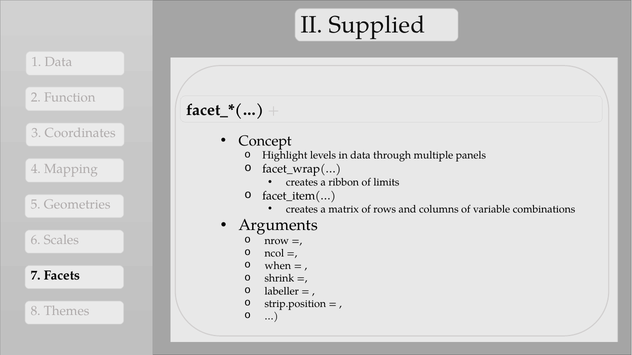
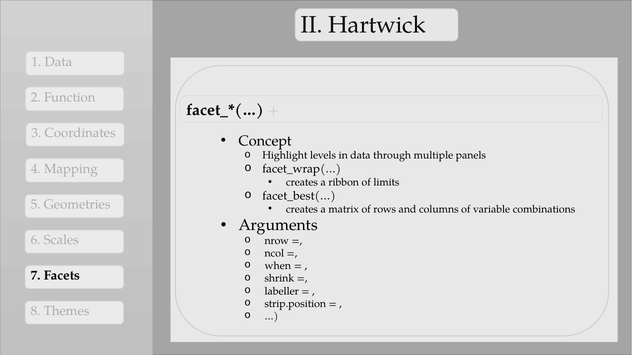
Supplied: Supplied -> Hartwick (377, 25)
facet_item(…: facet_item(… -> facet_best(… (299, 196)
